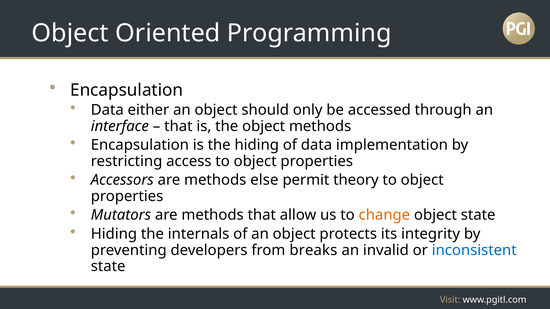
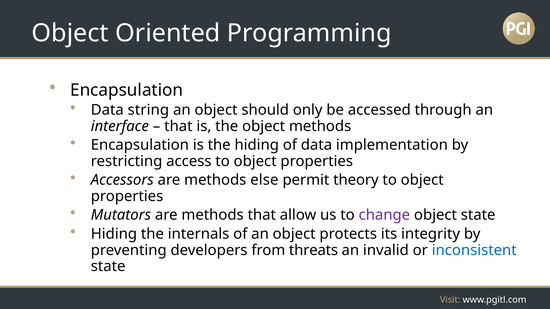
either: either -> string (148, 110)
change colour: orange -> purple (384, 215)
breaks: breaks -> threats (314, 250)
